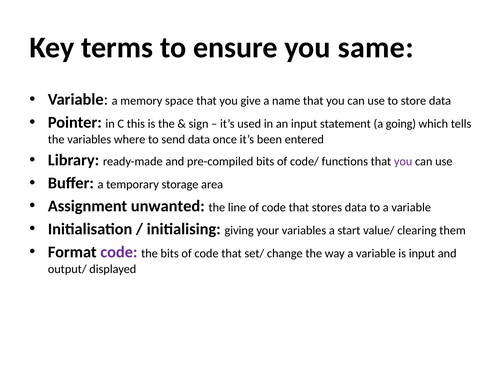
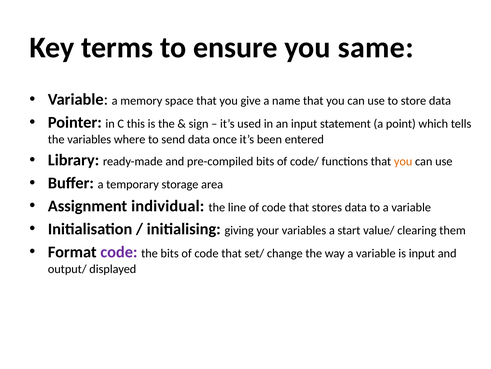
going: going -> point (401, 124)
you colour: purple -> orange (403, 161)
unwanted: unwanted -> individual (168, 206)
